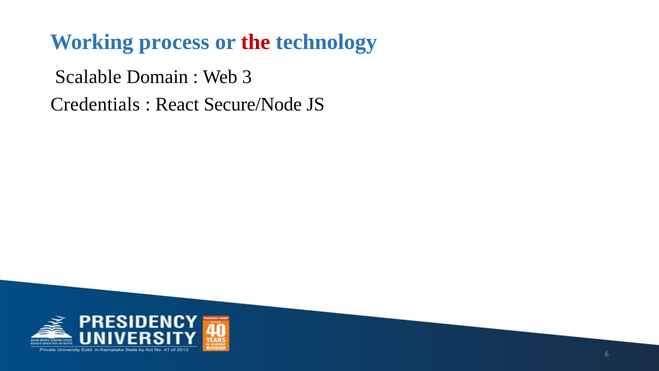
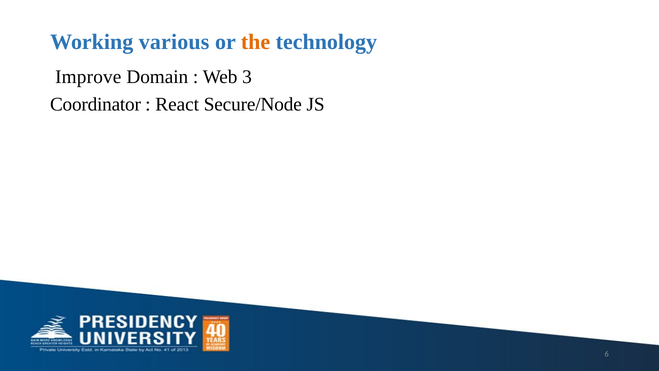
process: process -> various (174, 42)
the colour: red -> orange (256, 42)
Scalable: Scalable -> Improve (88, 77)
Credentials: Credentials -> Coordinator (95, 104)
